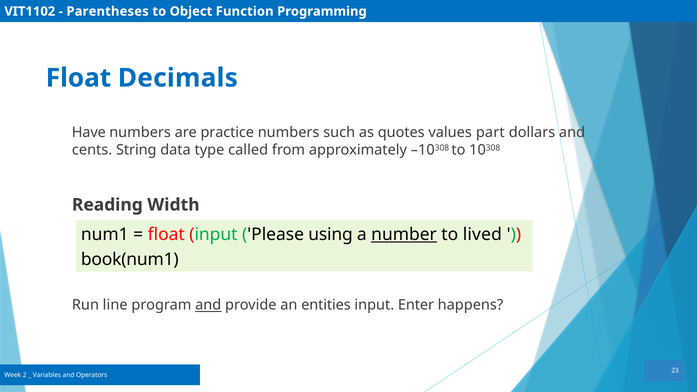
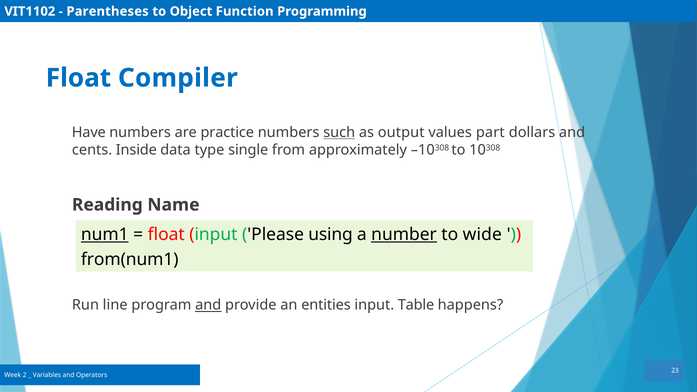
Decimals: Decimals -> Compiler (178, 78)
such underline: none -> present (339, 133)
quotes: quotes -> output (401, 133)
String: String -> Inside (136, 150)
called: called -> single (248, 150)
Width: Width -> Name (173, 205)
num1 underline: none -> present (105, 234)
lived: lived -> wide (482, 234)
book(num1: book(num1 -> from(num1 (130, 260)
Enter: Enter -> Table (416, 305)
